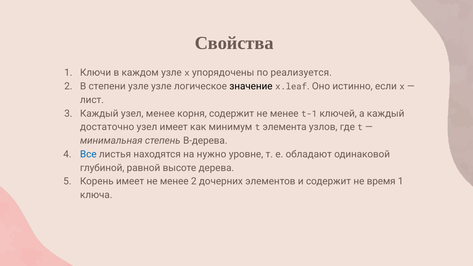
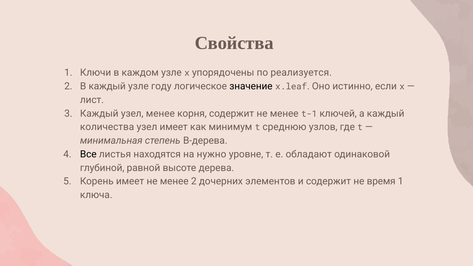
В степени: степени -> каждый (107, 86)
узле узле: узле -> году (161, 86)
достаточно: достаточно -> количества (107, 127)
элемента: элемента -> среднюю (284, 127)
Все colour: blue -> black (88, 154)
